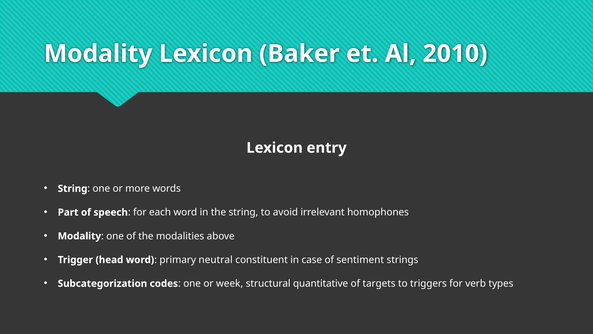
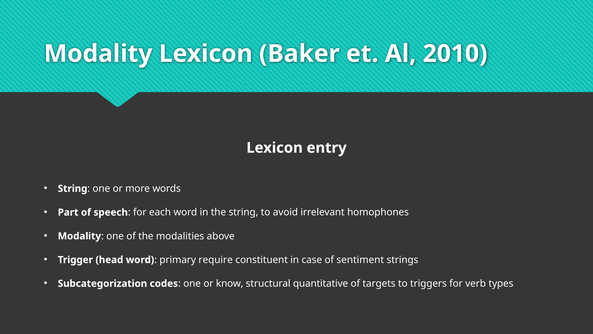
neutral: neutral -> require (216, 259)
week: week -> know (230, 283)
